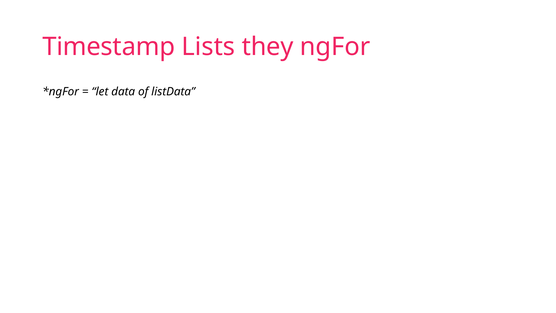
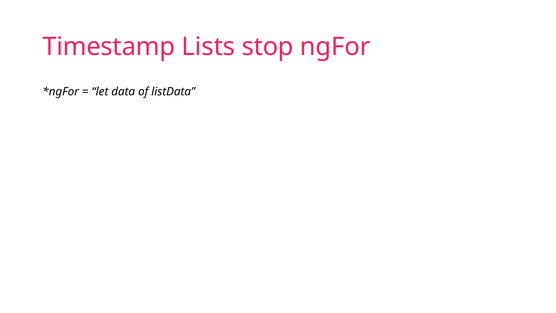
they: they -> stop (268, 47)
